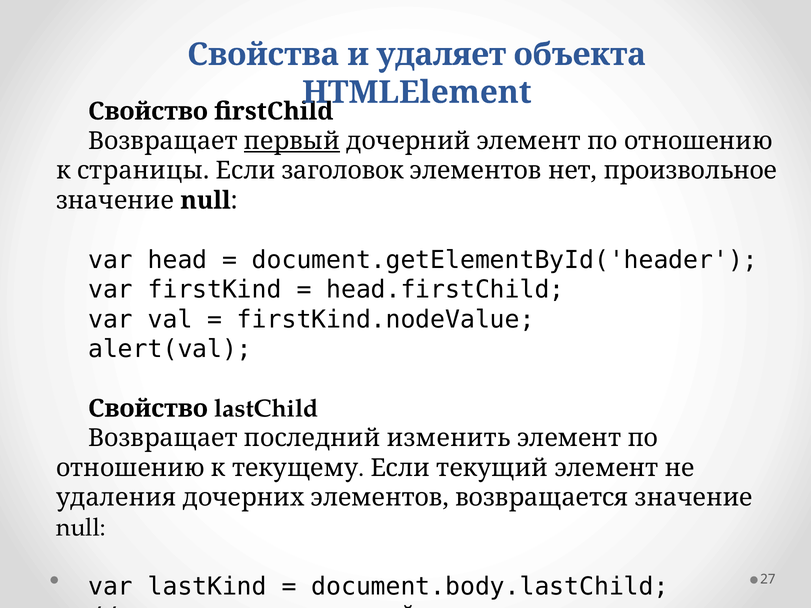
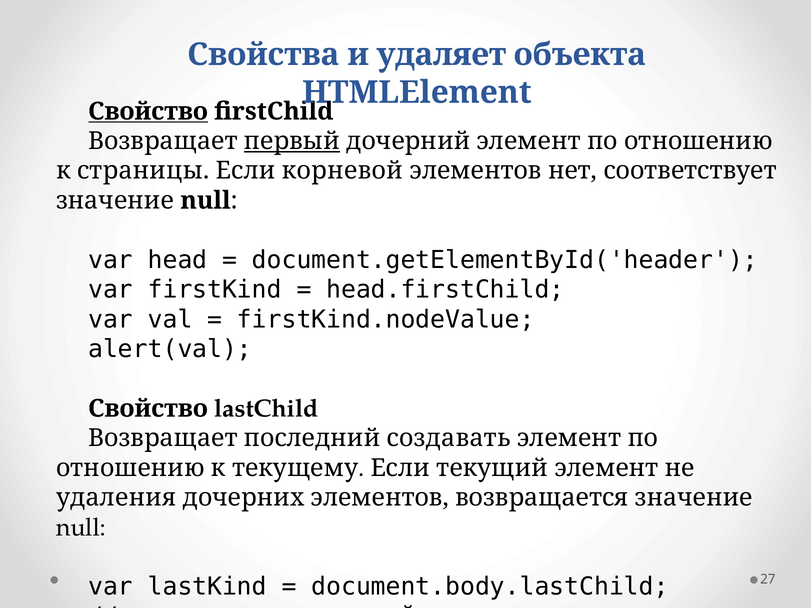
Свойство underline: none -> present (148, 111)
заголовок: заголовок -> корневой (342, 171)
произвольное: произвольное -> соответствует (690, 171)
изменить: изменить -> создавать (449, 438)
